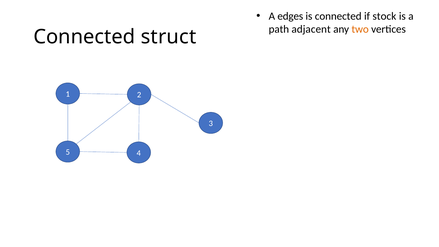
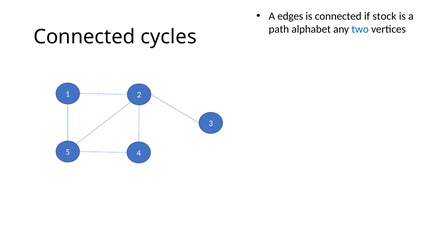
adjacent: adjacent -> alphabet (311, 29)
two colour: orange -> blue (360, 29)
struct: struct -> cycles (169, 37)
